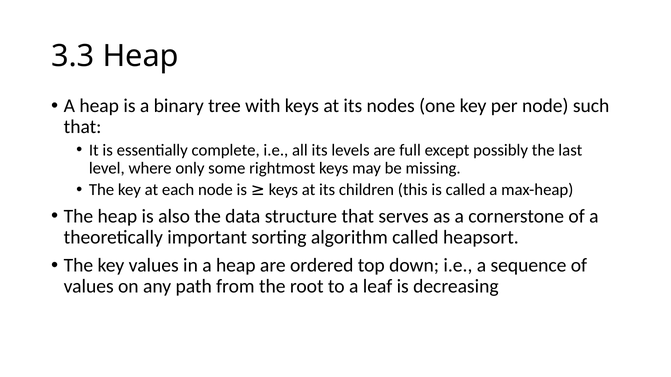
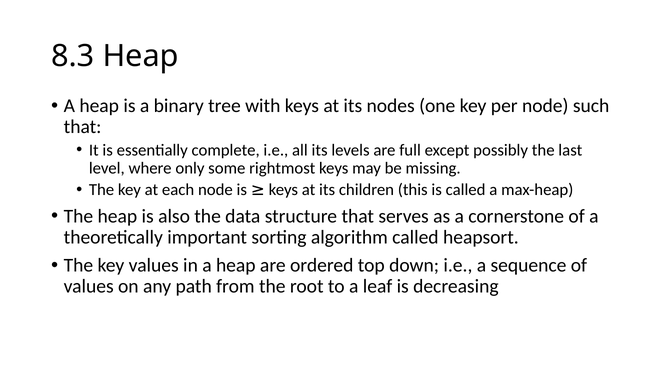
3.3: 3.3 -> 8.3 (73, 56)
